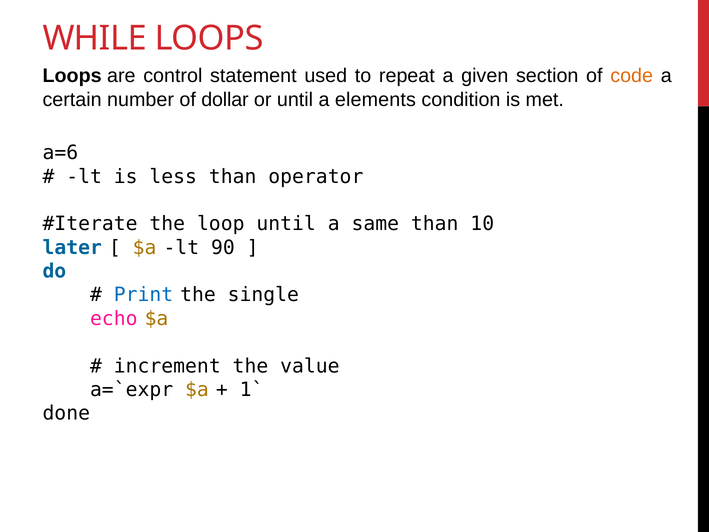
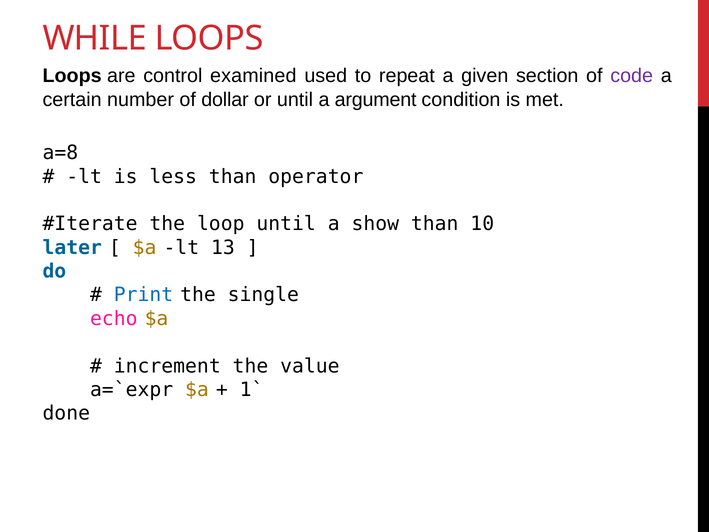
statement: statement -> examined (253, 76)
code colour: orange -> purple (632, 76)
elements: elements -> argument (376, 100)
a=6: a=6 -> a=8 (60, 153)
same: same -> show (375, 224)
90: 90 -> 13 (223, 247)
